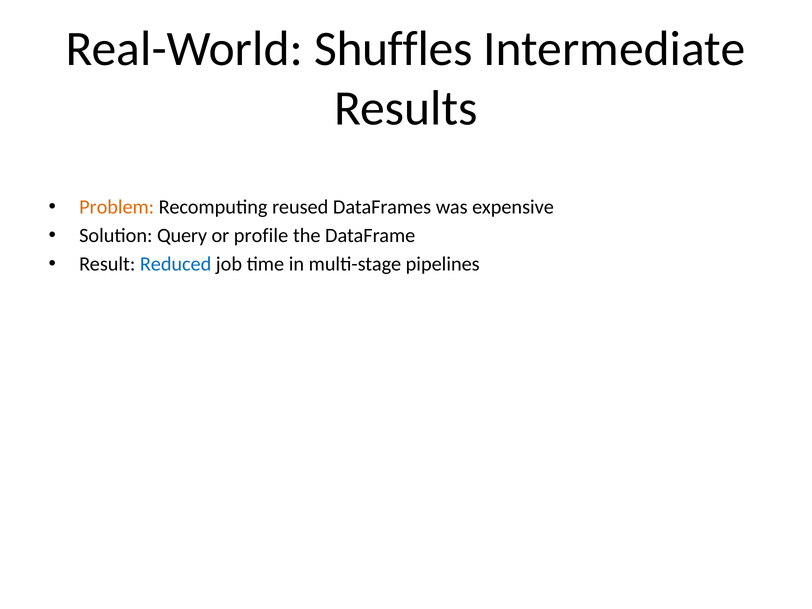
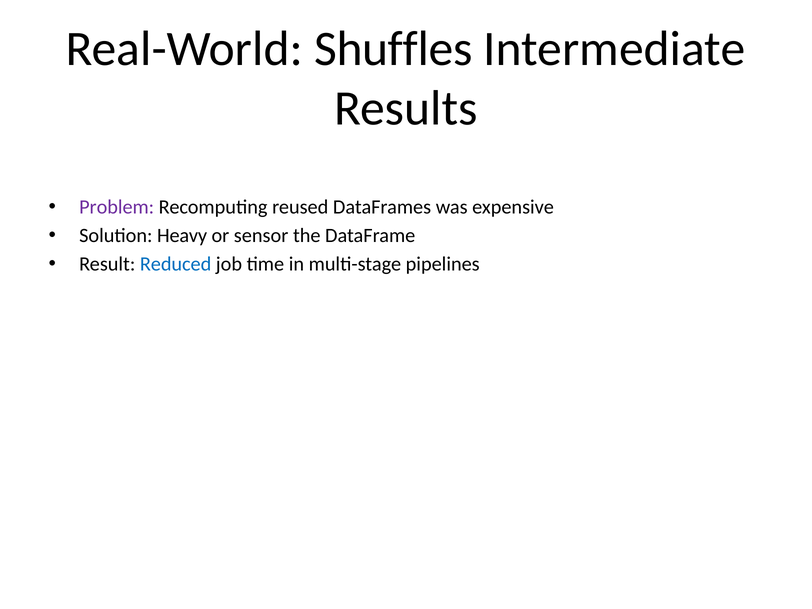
Problem colour: orange -> purple (117, 207)
Query: Query -> Heavy (182, 236)
profile: profile -> sensor (261, 236)
